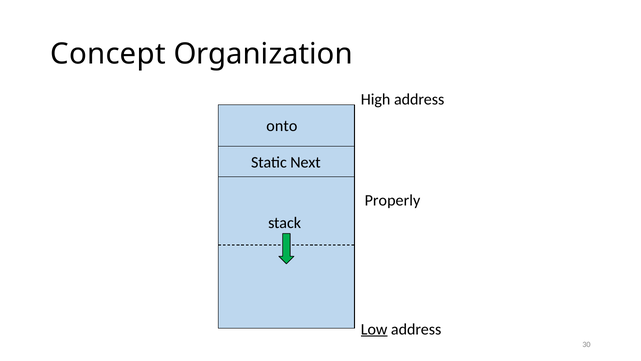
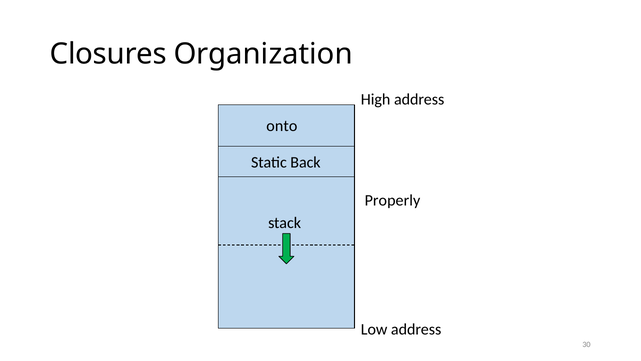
Concept: Concept -> Closures (108, 54)
Next: Next -> Back (306, 162)
Low underline: present -> none (374, 329)
